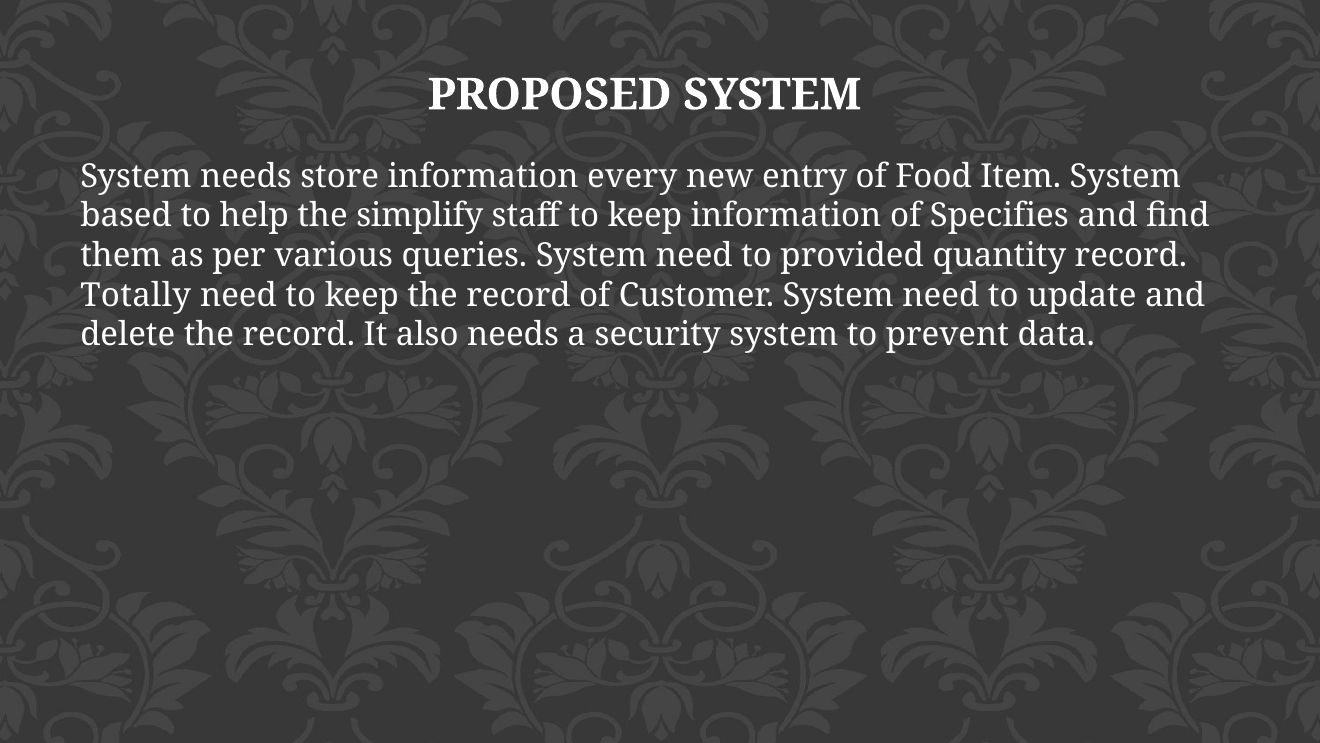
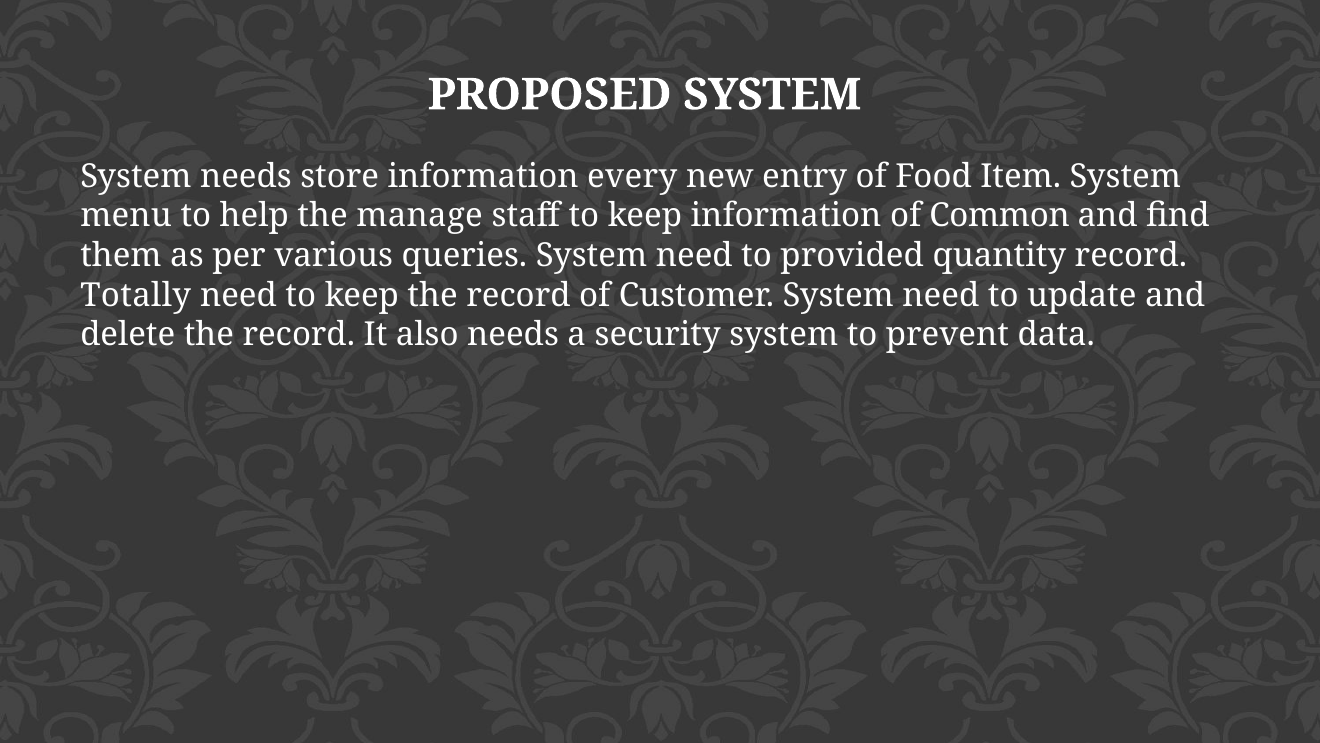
based: based -> menu (126, 216)
simplify: simplify -> manage (420, 216)
Specifies: Specifies -> Common (1000, 216)
